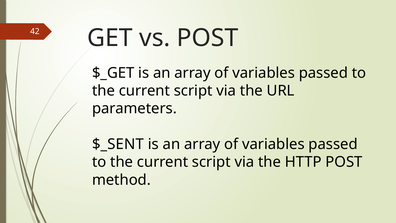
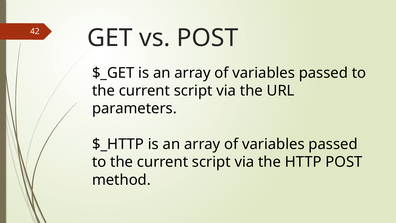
$_SENT: $_SENT -> $_HTTP (118, 144)
